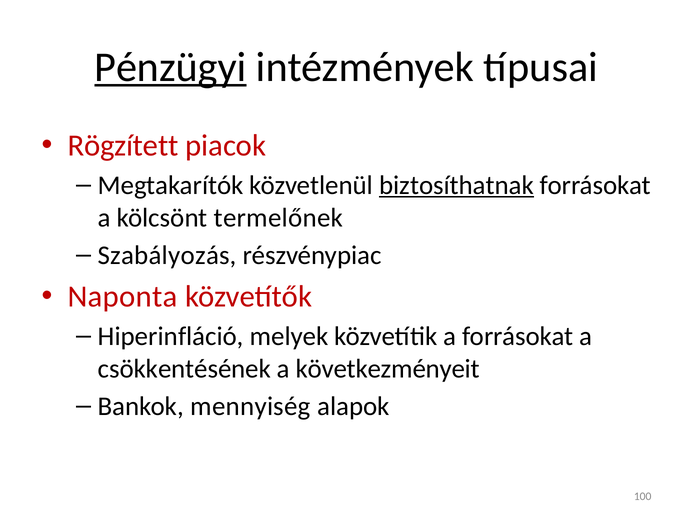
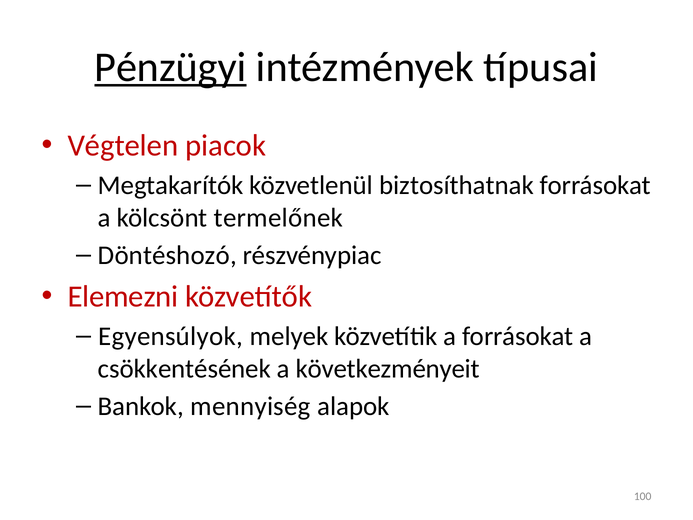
Rögzített: Rögzített -> Végtelen (123, 145)
biztosíthatnak underline: present -> none (457, 185)
Szabályozás: Szabályozás -> Döntéshozó (167, 255)
Naponta: Naponta -> Elemezni (123, 296)
Hiperinfláció: Hiperinfláció -> Egyensúlyok (171, 336)
